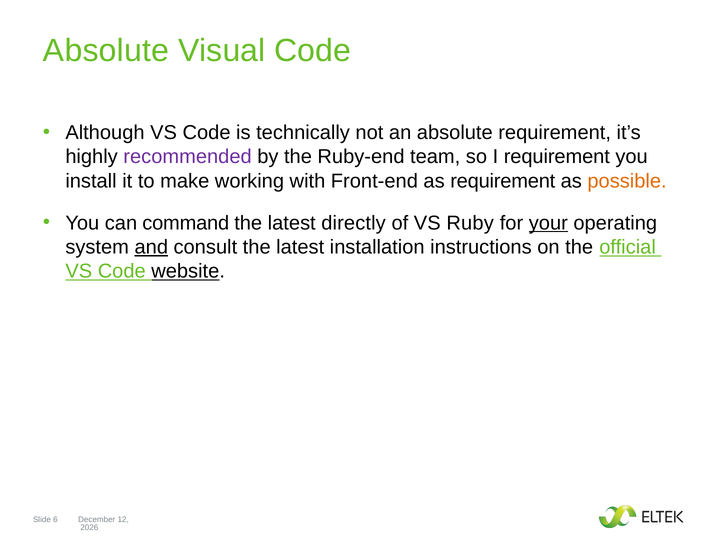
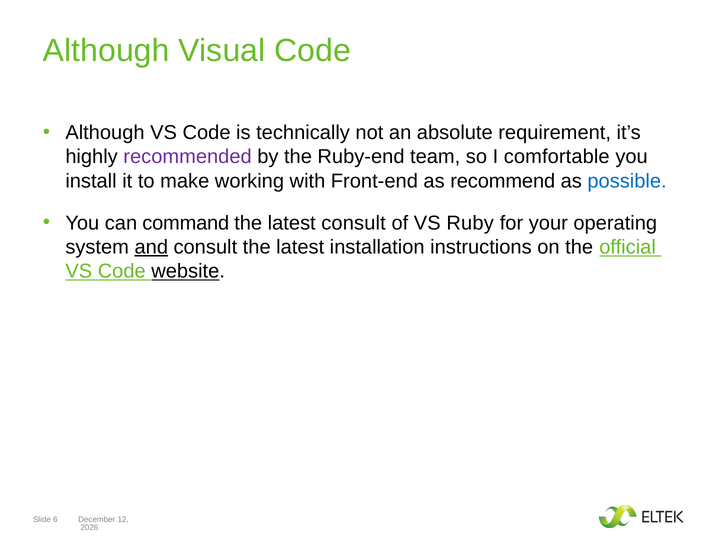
Absolute: Absolute -> Although (106, 51)
I requirement: requirement -> comfortable (557, 157)
as requirement: requirement -> recommend (503, 181)
possible colour: orange -> blue (627, 181)
latest directly: directly -> consult (354, 223)
your underline: present -> none (548, 223)
